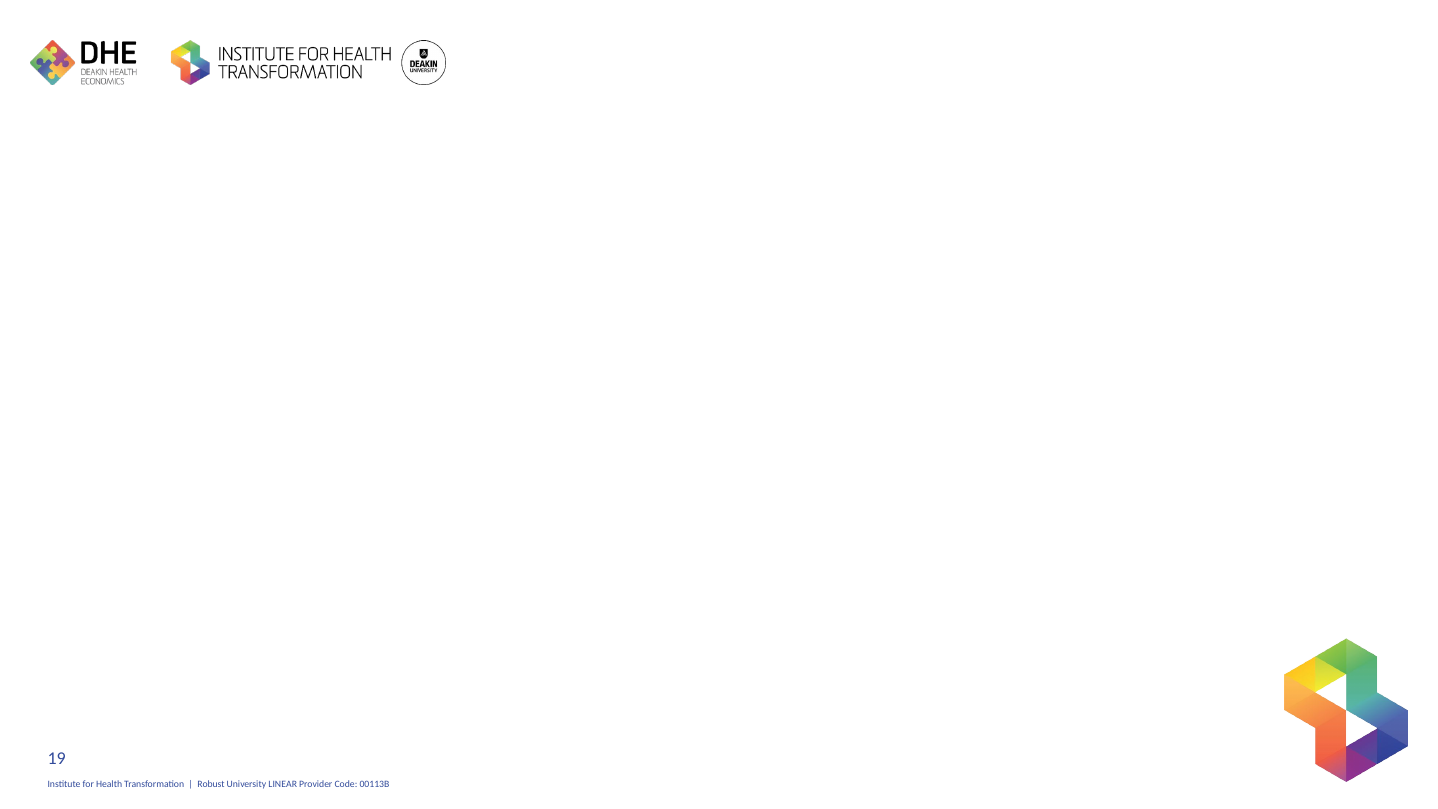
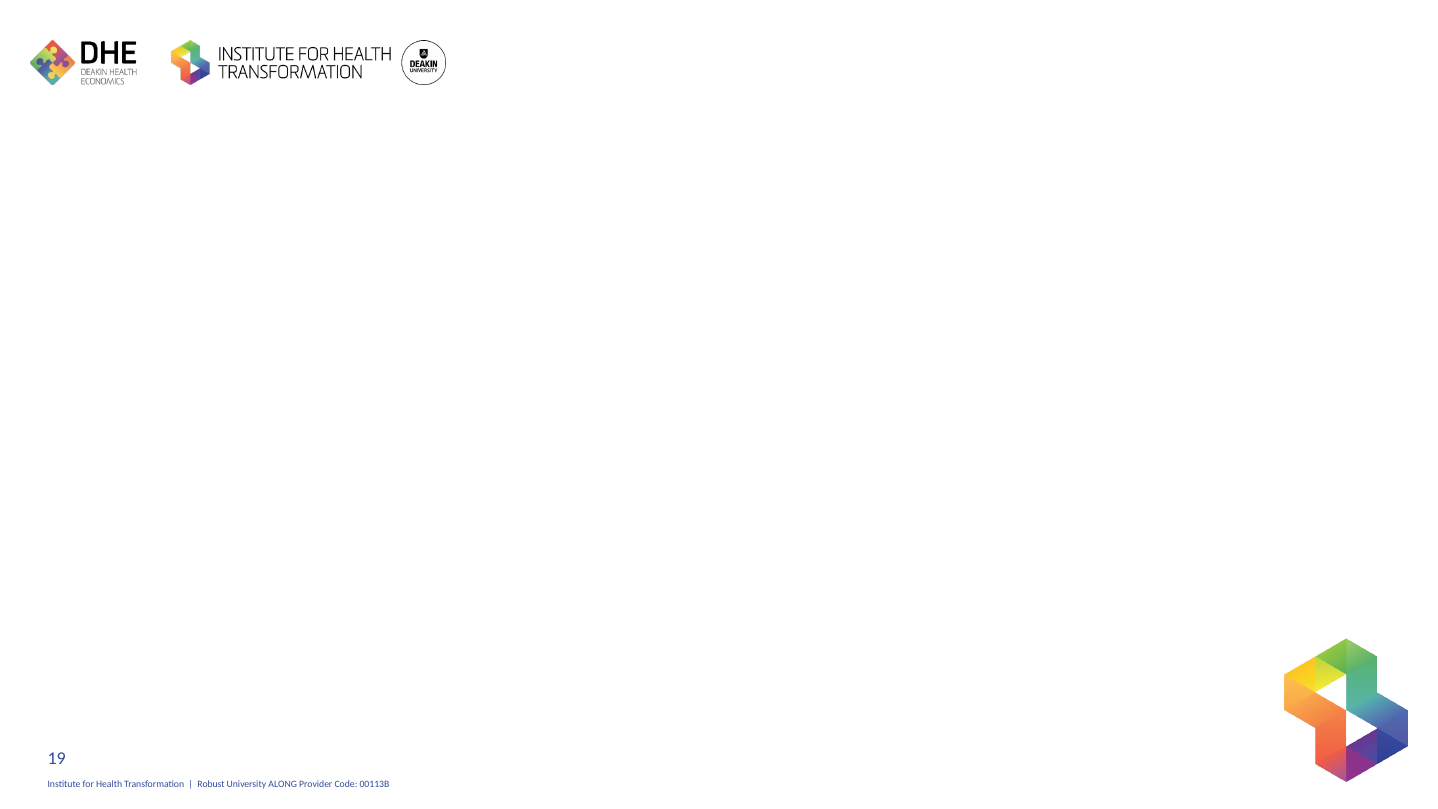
LINEAR: LINEAR -> ALONG (283, 785)
